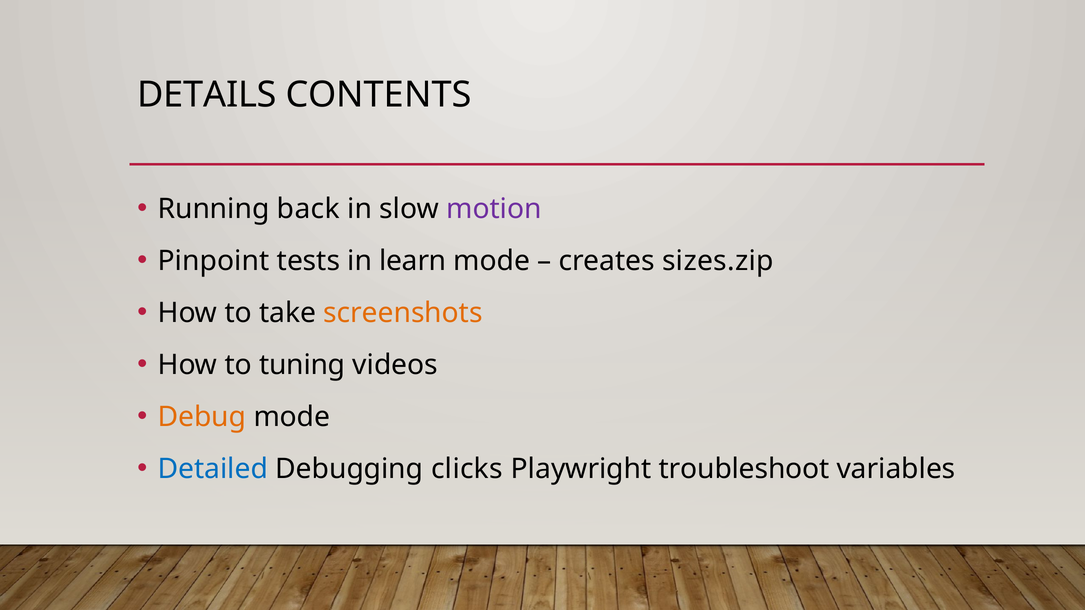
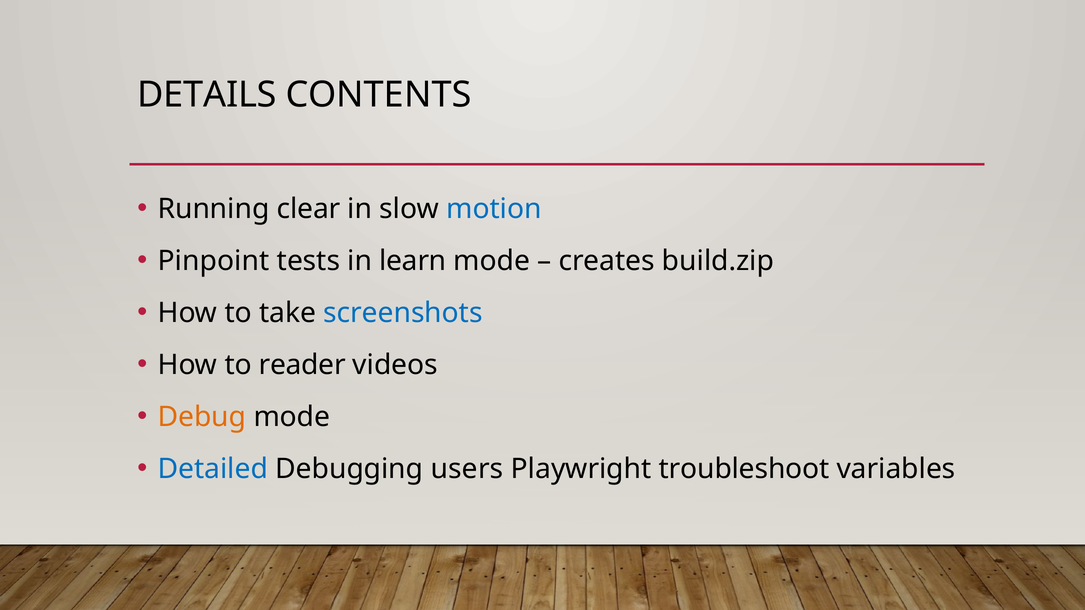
back: back -> clear (309, 209)
motion colour: purple -> blue (494, 209)
sizes.zip: sizes.zip -> build.zip (718, 261)
screenshots colour: orange -> blue (403, 313)
tuning: tuning -> reader (302, 365)
clicks: clicks -> users (467, 469)
